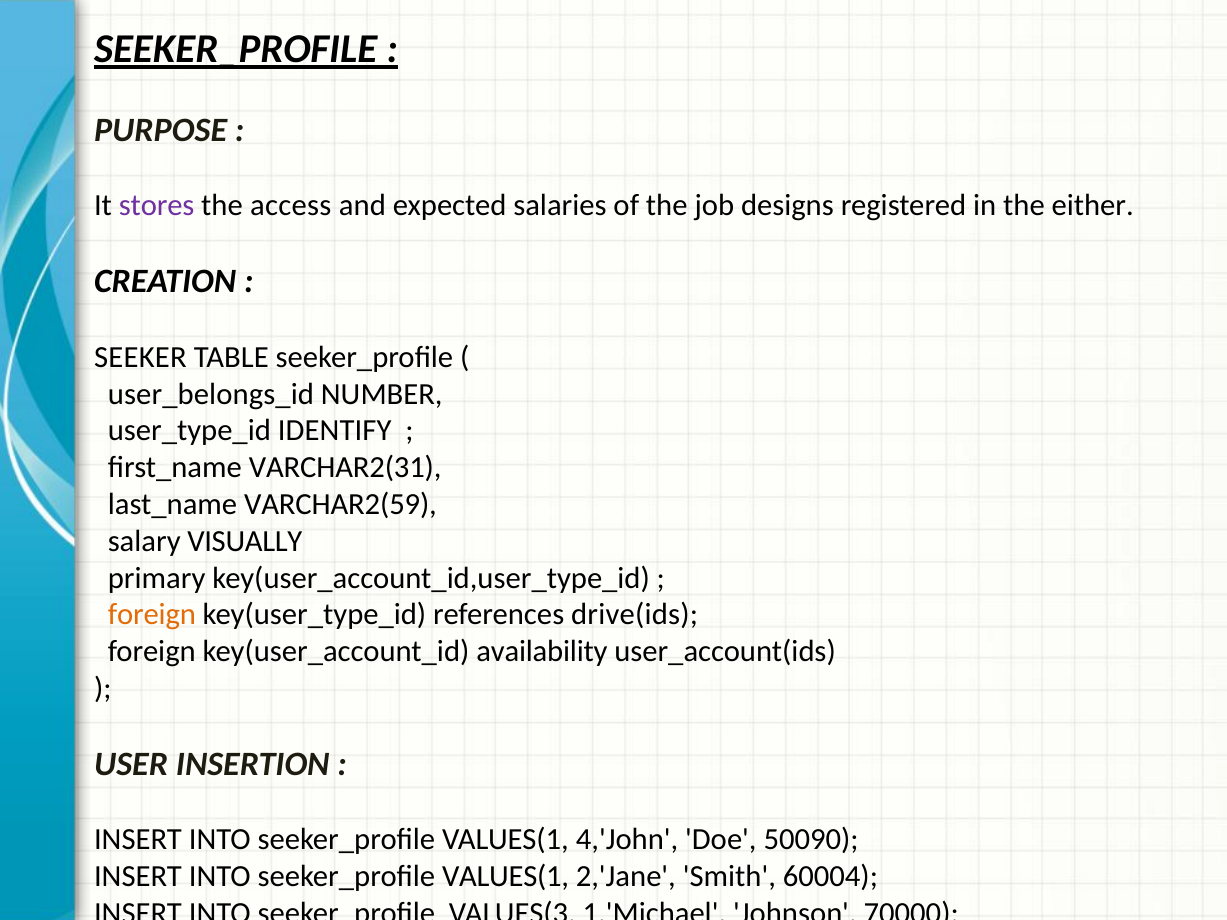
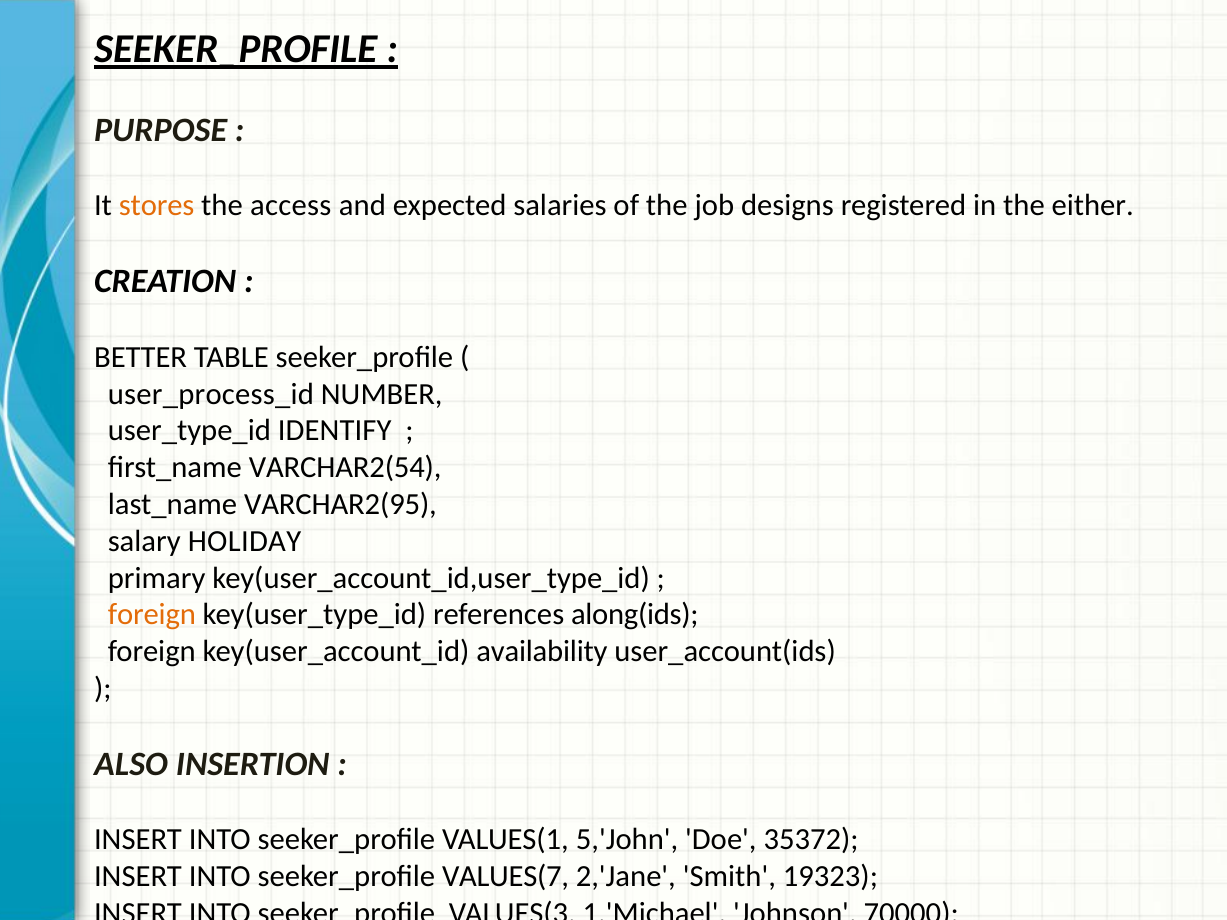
stores colour: purple -> orange (157, 206)
SEEKER: SEEKER -> BETTER (141, 357)
user_belongs_id: user_belongs_id -> user_process_id (211, 394)
VARCHAR2(31: VARCHAR2(31 -> VARCHAR2(54 (345, 468)
VARCHAR2(59: VARCHAR2(59 -> VARCHAR2(95 (340, 504)
VISUALLY: VISUALLY -> HOLIDAY (245, 541)
drive(ids: drive(ids -> along(ids (635, 615)
USER: USER -> ALSO (131, 764)
4,'John: 4,'John -> 5,'John (627, 840)
50090: 50090 -> 35372 (811, 840)
VALUES(1: VALUES(1 -> VALUES(7 (506, 877)
60004: 60004 -> 19323 (830, 877)
